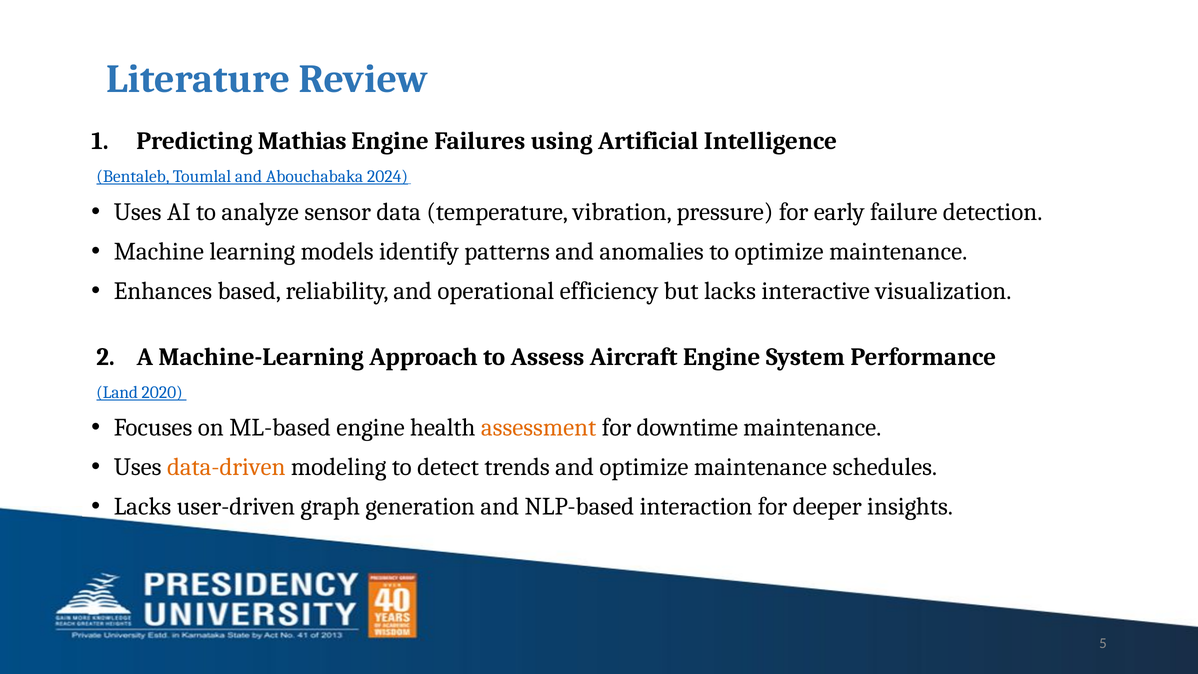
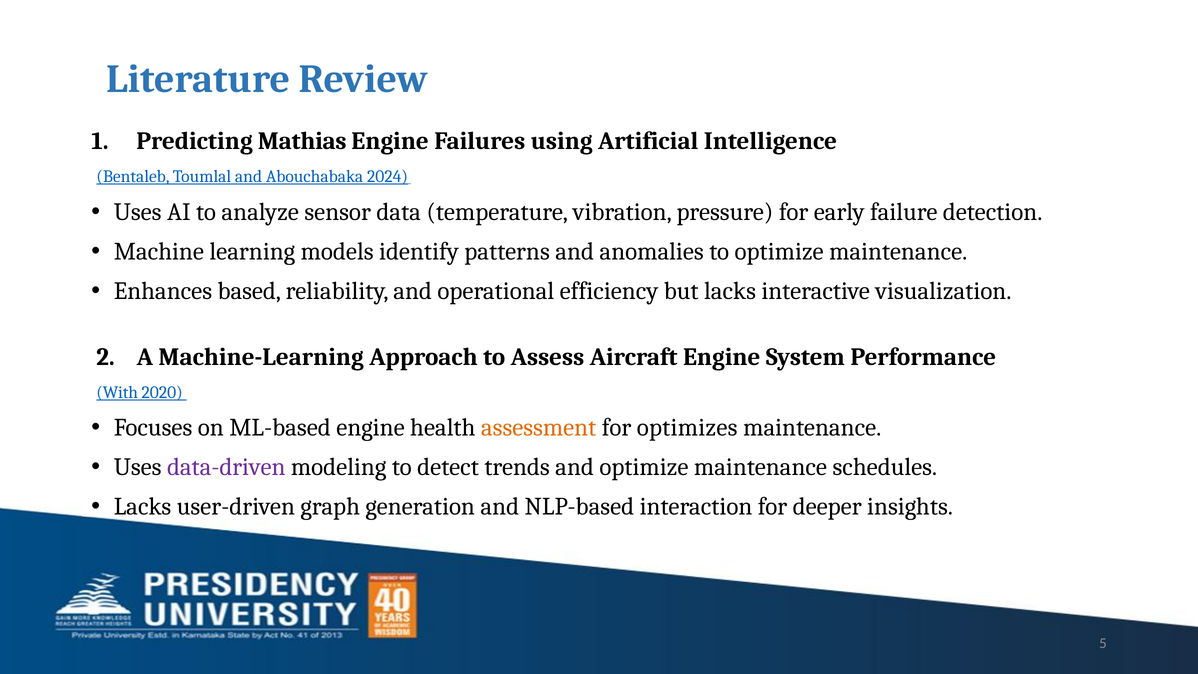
Land: Land -> With (117, 392)
downtime: downtime -> optimizes (687, 428)
data-driven colour: orange -> purple (226, 467)
